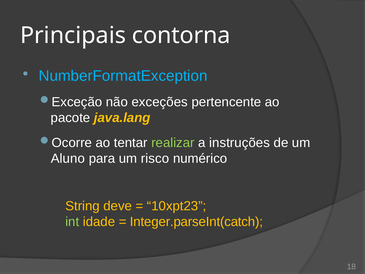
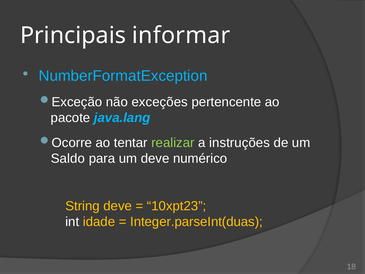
contorna: contorna -> informar (181, 35)
java.lang colour: yellow -> light blue (122, 118)
Aluno: Aluno -> Saldo (68, 158)
um risco: risco -> deve (155, 158)
int colour: light green -> white (72, 222)
Integer.parseInt(catch: Integer.parseInt(catch -> Integer.parseInt(duas (196, 222)
